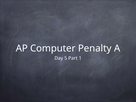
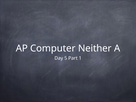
Penalty: Penalty -> Neither (95, 48)
